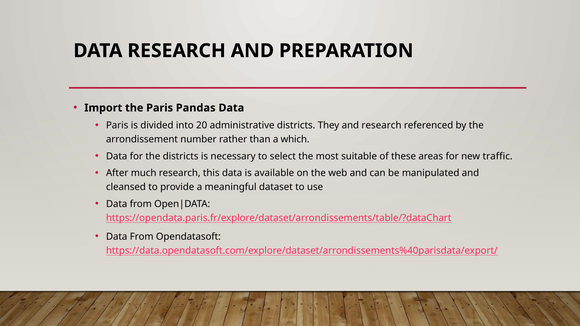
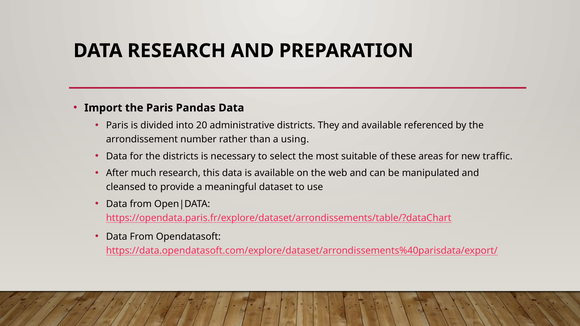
and research: research -> available (382, 126)
which: which -> using (295, 139)
